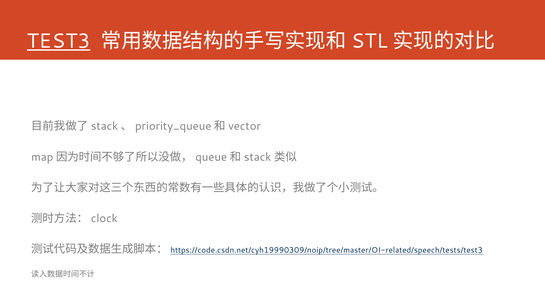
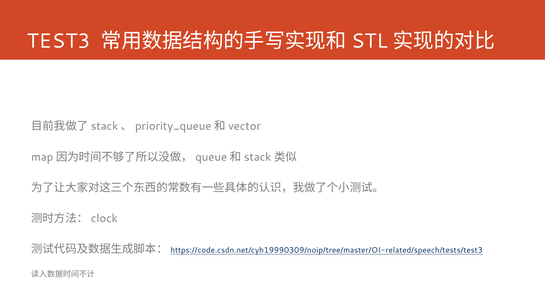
TEST3 underline: present -> none (59, 41)
